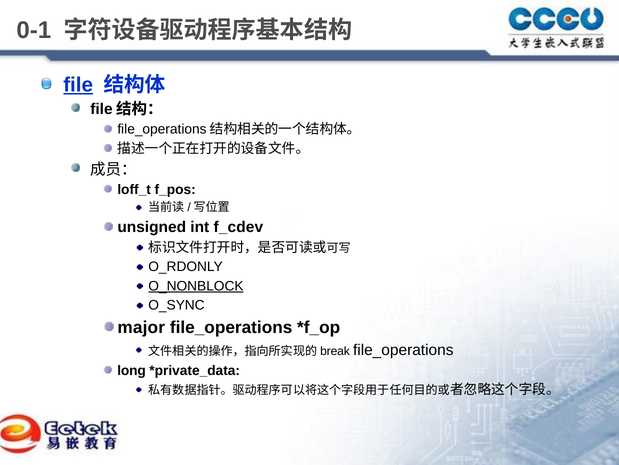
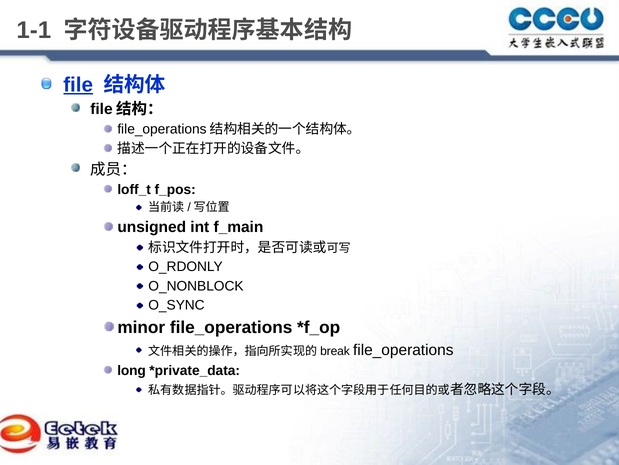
0-1: 0-1 -> 1-1 (34, 30)
f_cdev: f_cdev -> f_main (238, 227)
O_NONBLOCK underline: present -> none (196, 286)
major: major -> minor (141, 327)
